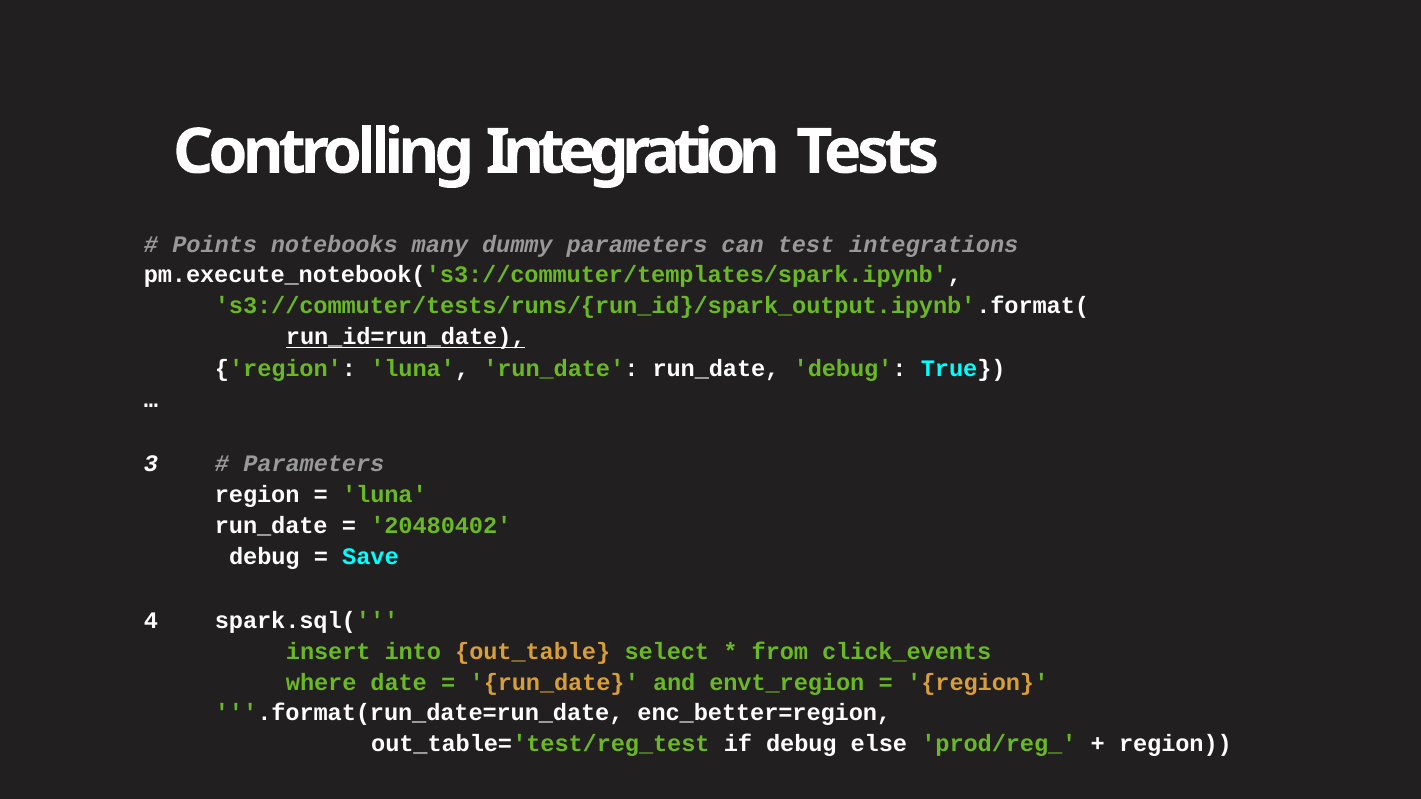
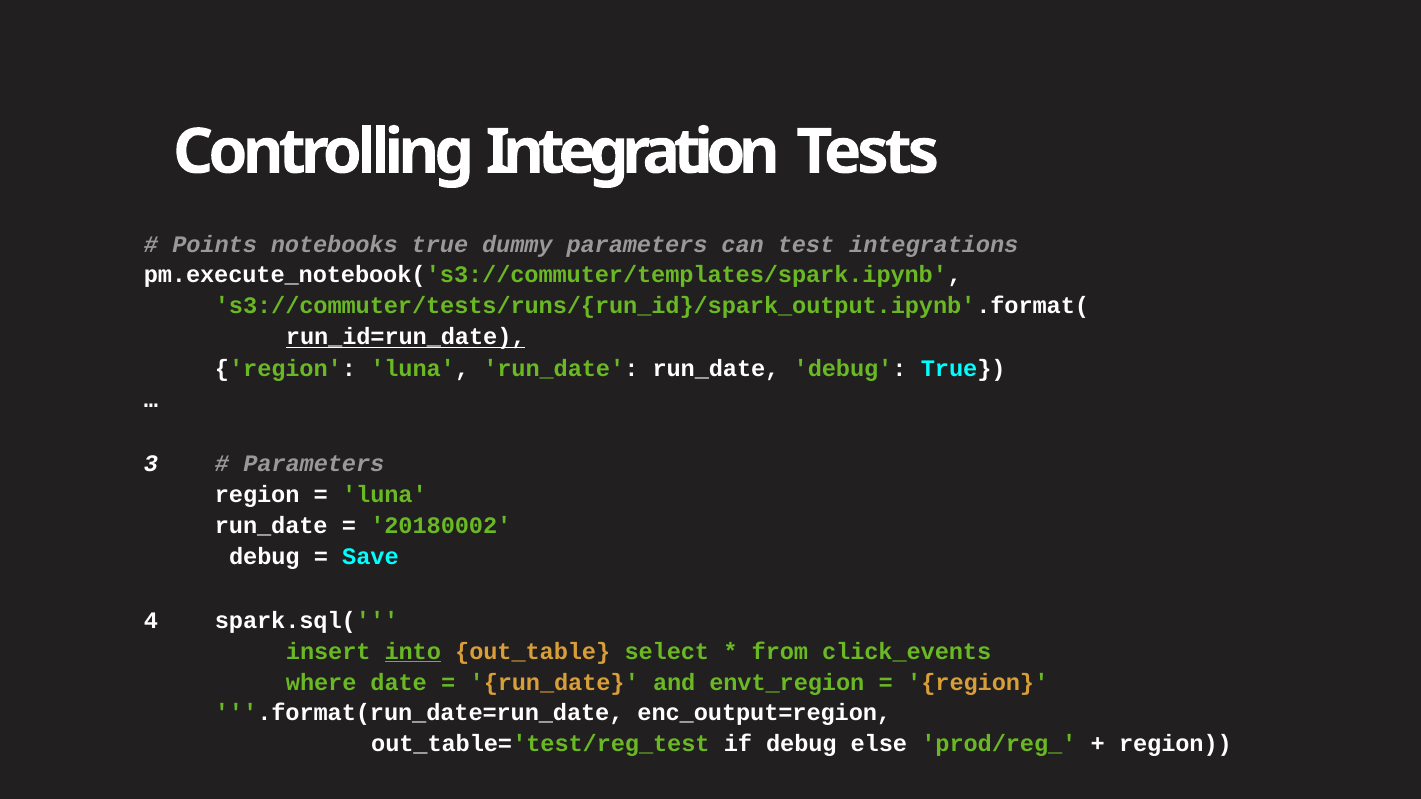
notebooks many: many -> true (440, 244)
20480402: 20480402 -> 20180002 (441, 526)
into underline: none -> present (413, 652)
enc_better=region: enc_better=region -> enc_output=region (764, 713)
